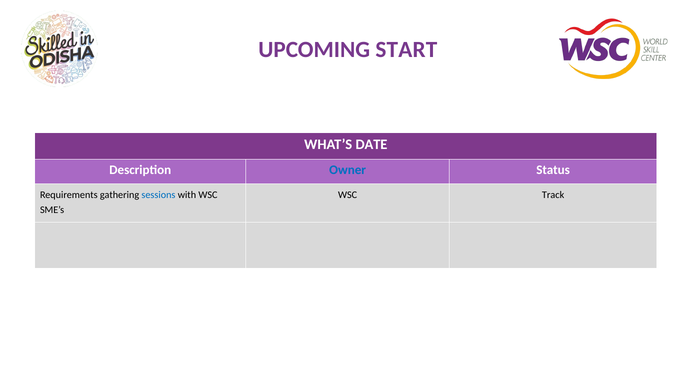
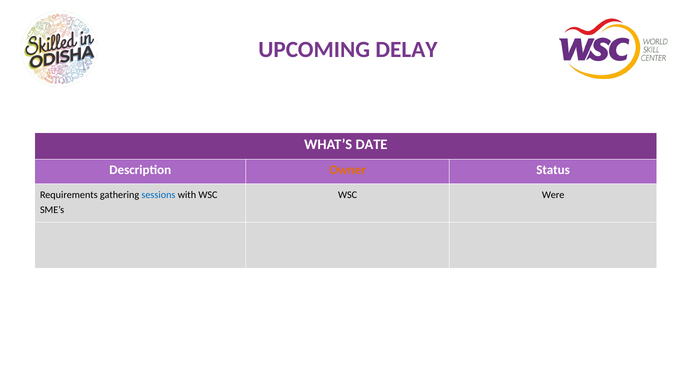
START: START -> DELAY (406, 50)
Owner colour: blue -> orange (348, 170)
Track: Track -> Were (553, 195)
